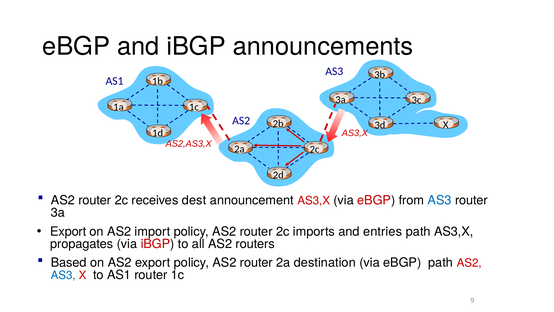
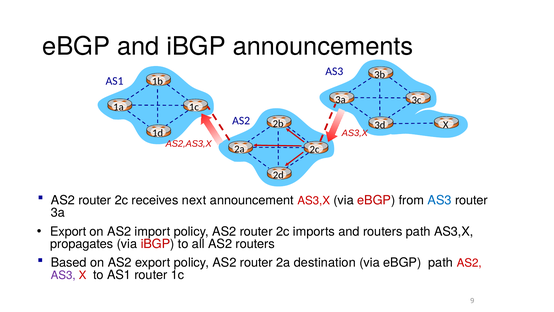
dest: dest -> next (194, 200)
and entries: entries -> routers (383, 231)
AS3 colour: blue -> purple (63, 275)
